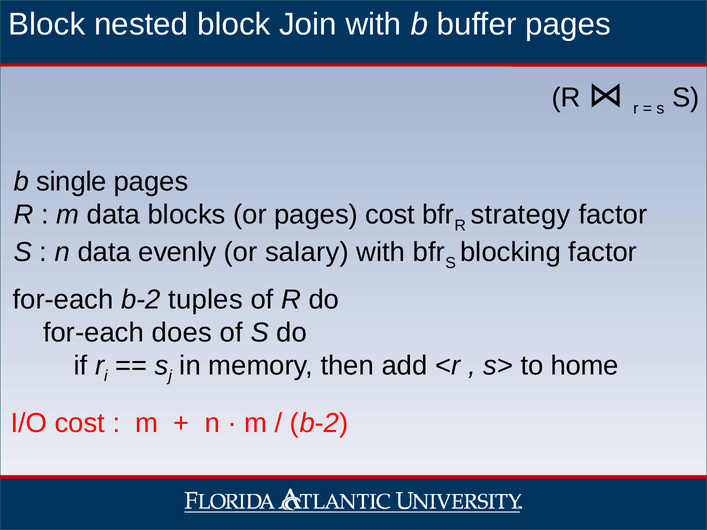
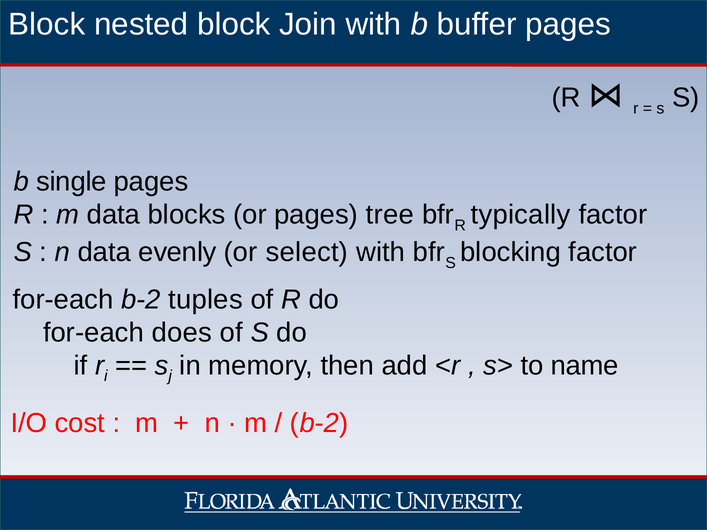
pages cost: cost -> tree (390, 215)
strategy: strategy -> typically (521, 215)
salary: salary -> select (307, 252)
home: home -> name (585, 366)
